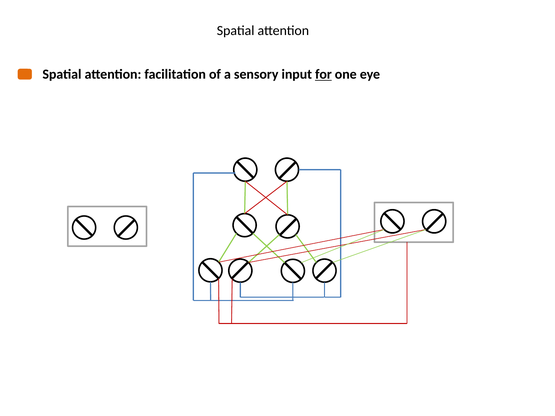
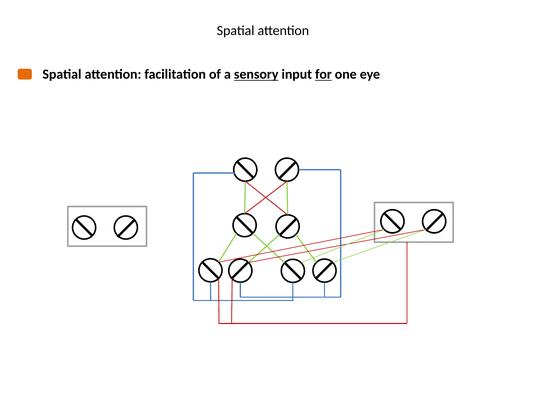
sensory underline: none -> present (256, 74)
